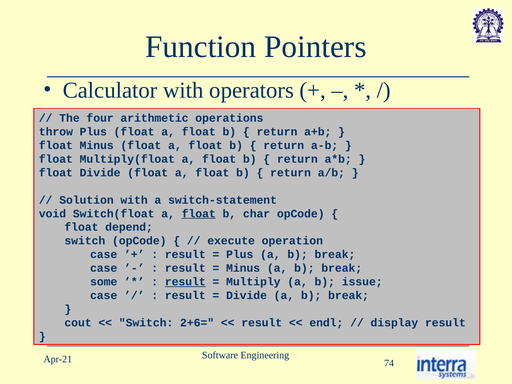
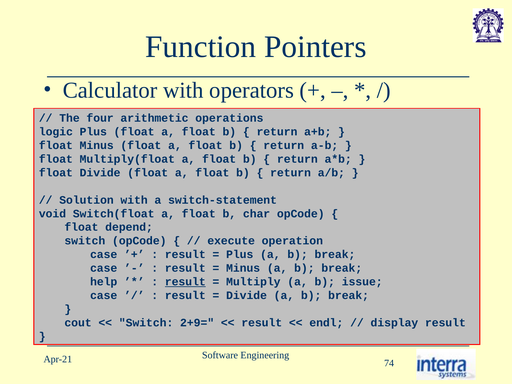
throw: throw -> logic (56, 132)
float underline: present -> none (199, 214)
some: some -> help (104, 282)
2+6=: 2+6= -> 2+9= (197, 323)
